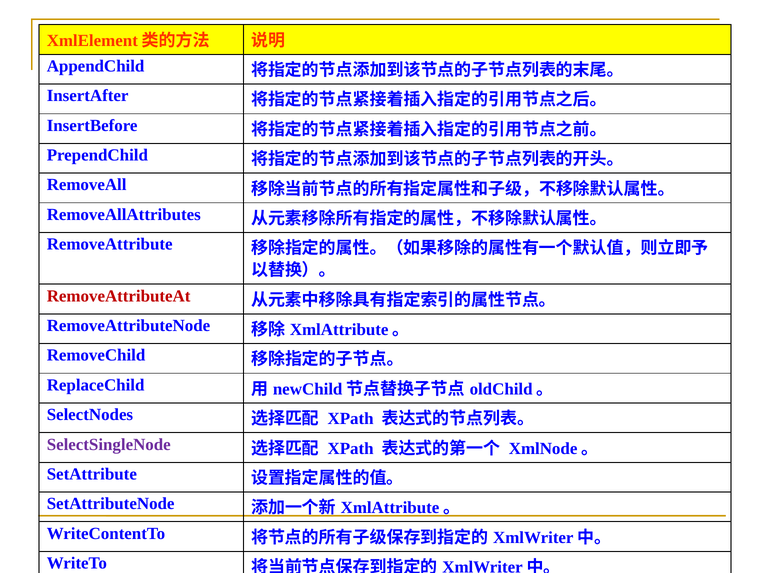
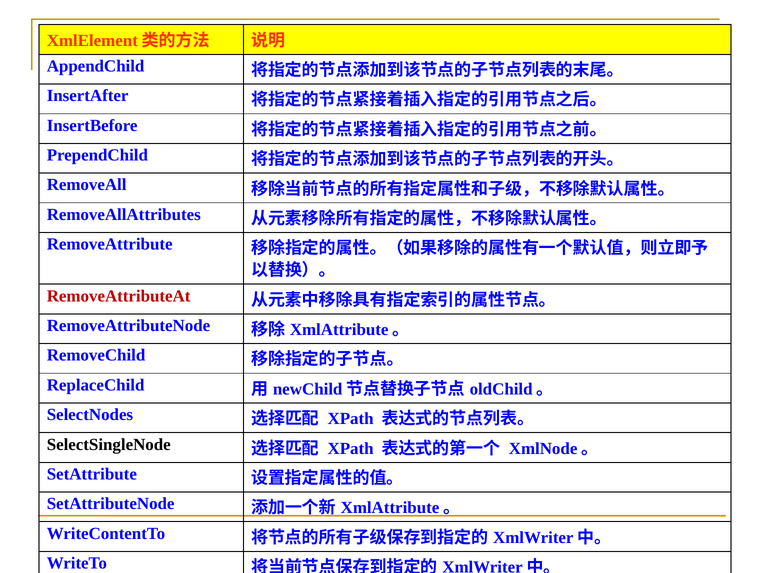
SelectSingleNode colour: purple -> black (109, 444)
